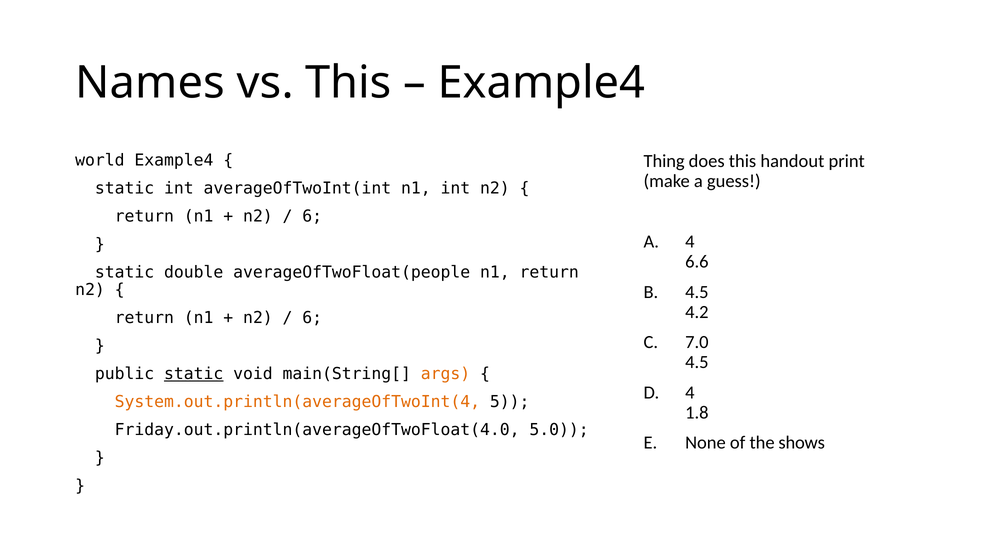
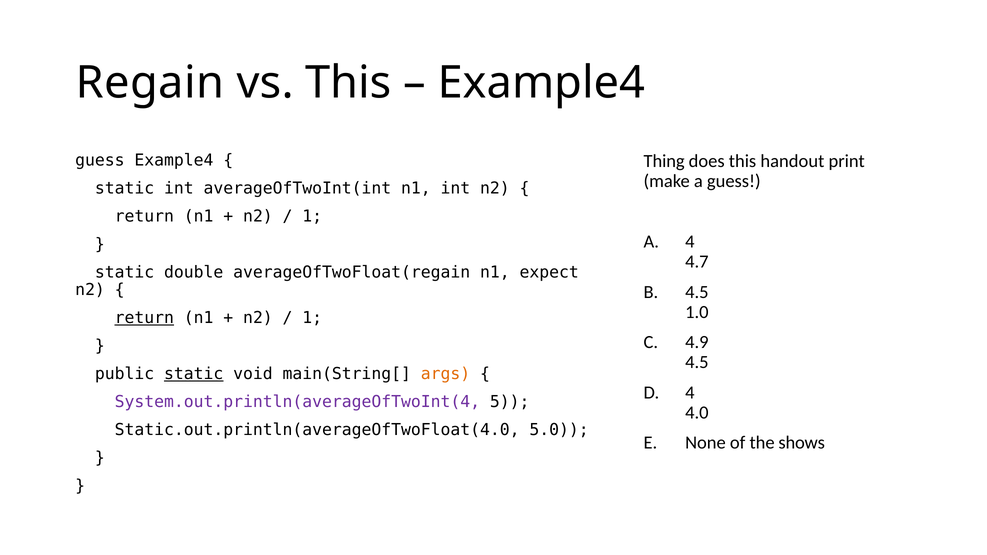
Names: Names -> Regain (150, 83)
world: world -> guess (100, 160)
6: 6 -> 1 (312, 216)
6.6: 6.6 -> 4.7 (697, 262)
averageOfTwoFloat(people: averageOfTwoFloat(people -> averageOfTwoFloat(regain (352, 272)
n1 return: return -> expect (549, 272)
4.2: 4.2 -> 1.0 (697, 312)
return underline: none -> present (144, 318)
6: 6 -> 1 (312, 318)
7.0: 7.0 -> 4.9 (697, 342)
System.out.println(averageOfTwoInt(4 colour: orange -> purple (297, 402)
1.8: 1.8 -> 4.0 (697, 413)
Friday.out.println(averageOfTwoFloat(4.0: Friday.out.println(averageOfTwoFloat(4.0 -> Static.out.println(averageOfTwoFloat(4.0 (317, 430)
